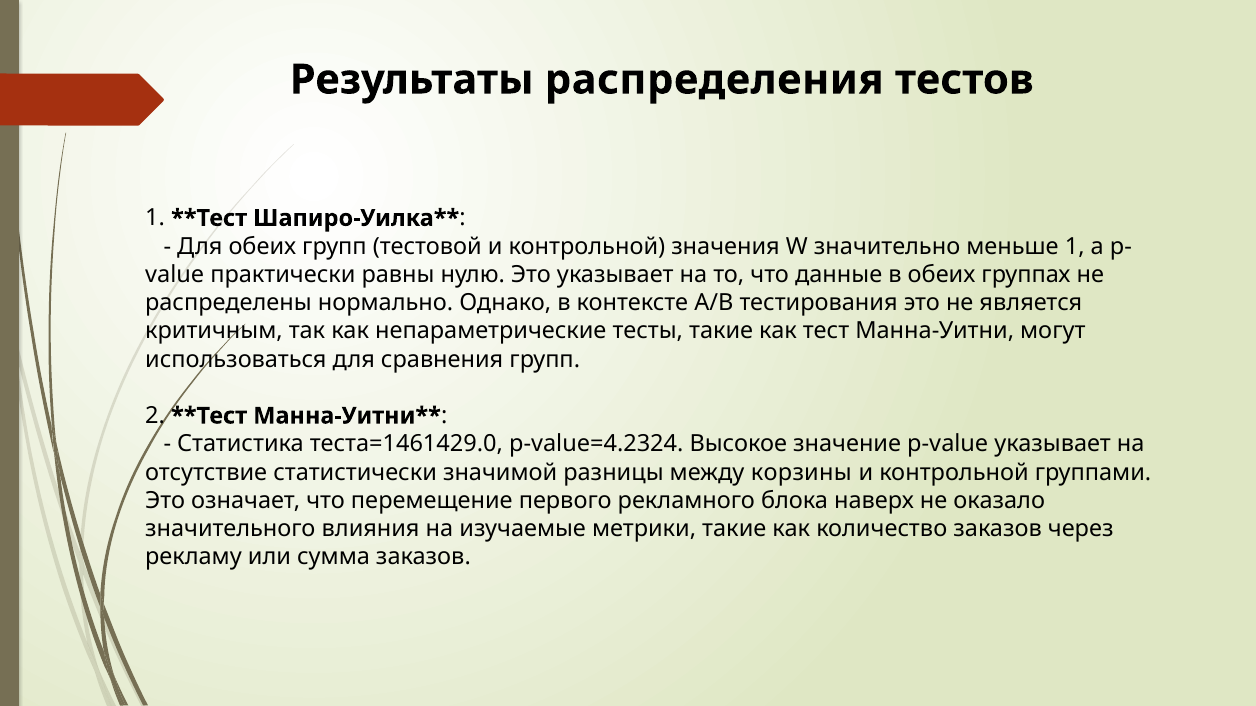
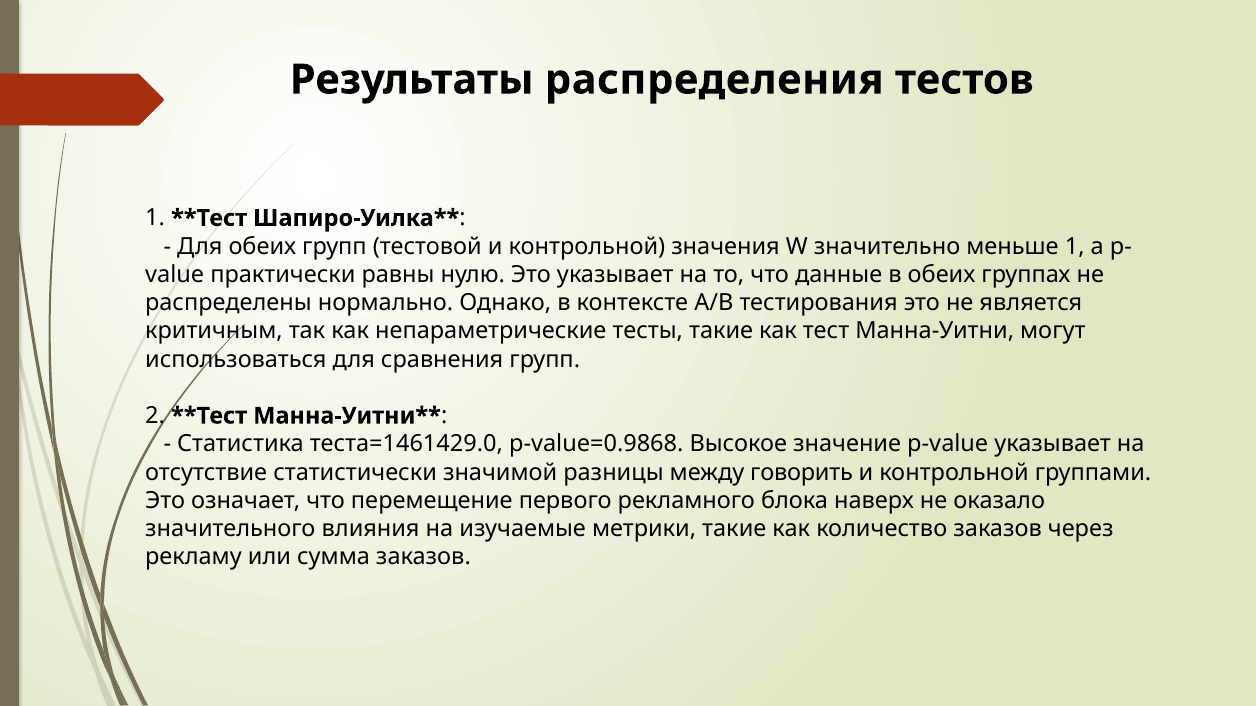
p-value=4.2324: p-value=4.2324 -> p-value=0.9868 (596, 444)
корзины: корзины -> говорить (802, 473)
